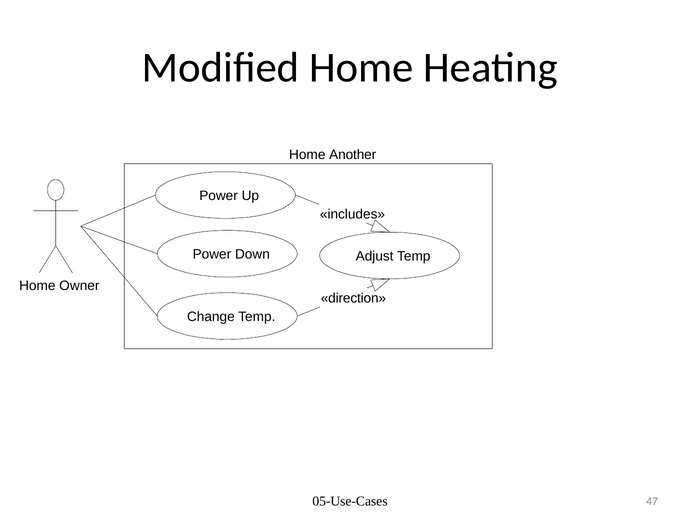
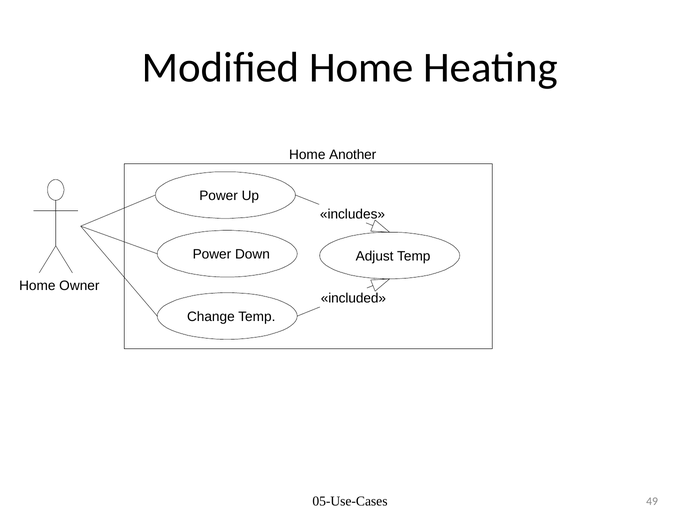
direction: direction -> included (353, 298)
47: 47 -> 49 (652, 501)
